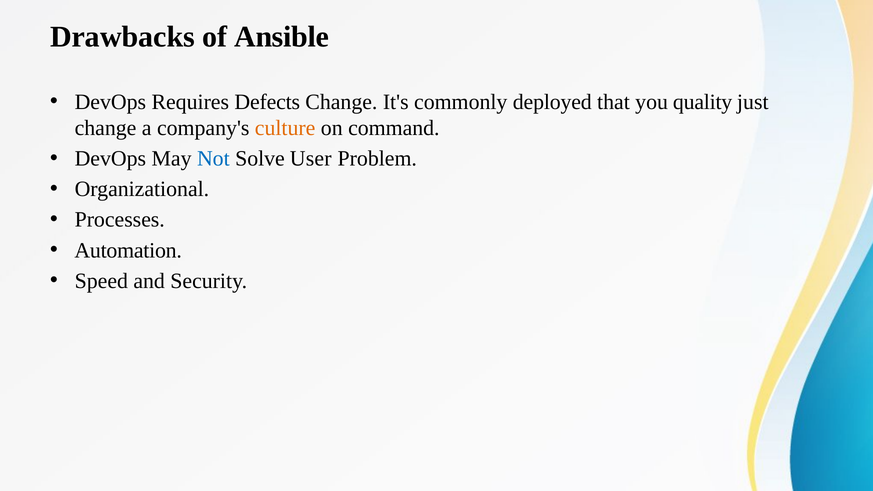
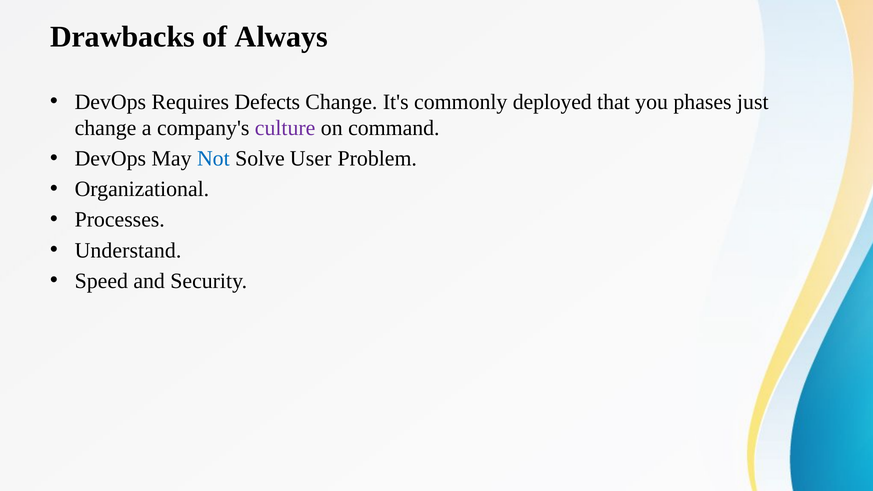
Ansible: Ansible -> Always (282, 37)
quality: quality -> phases (703, 102)
culture colour: orange -> purple (285, 128)
Automation: Automation -> Understand (128, 250)
